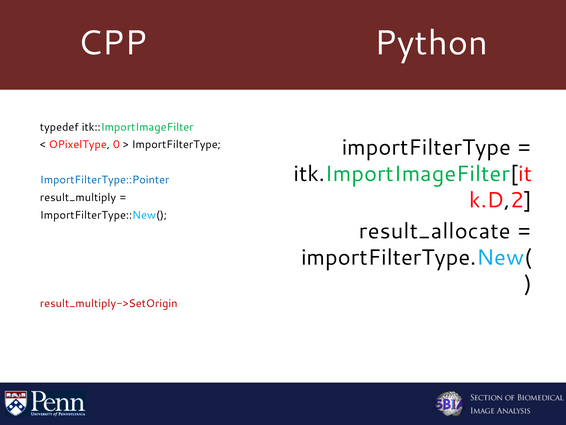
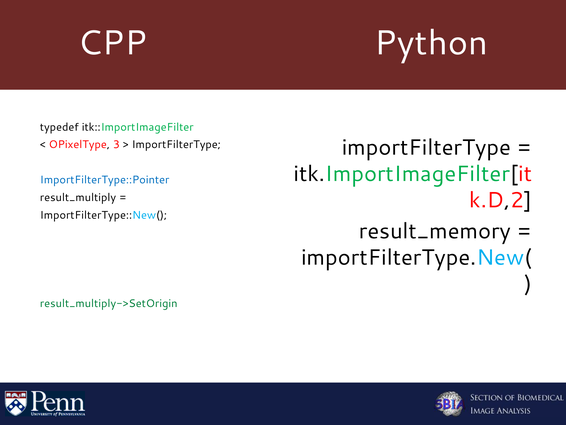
0: 0 -> 3 (116, 145)
result_allocate: result_allocate -> result_memory (435, 231)
result_multiply->SetOrigin colour: red -> green (109, 303)
